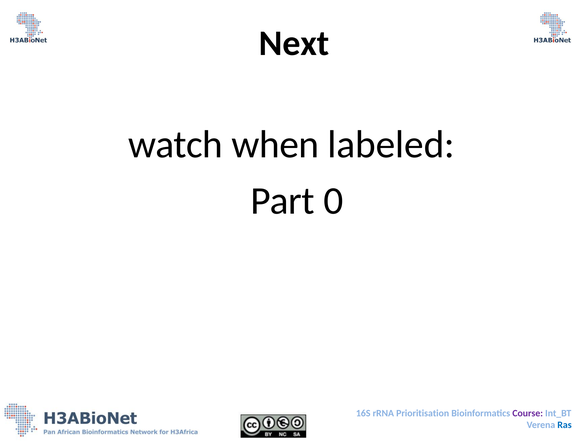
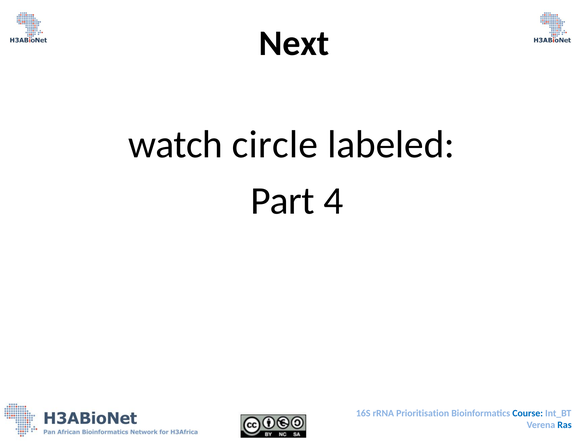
when: when -> circle (275, 145)
0: 0 -> 4 (334, 201)
Course colour: purple -> blue (528, 413)
